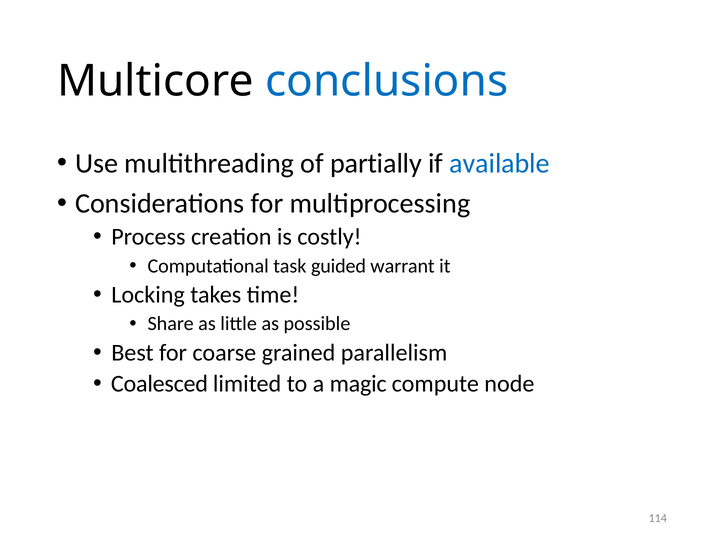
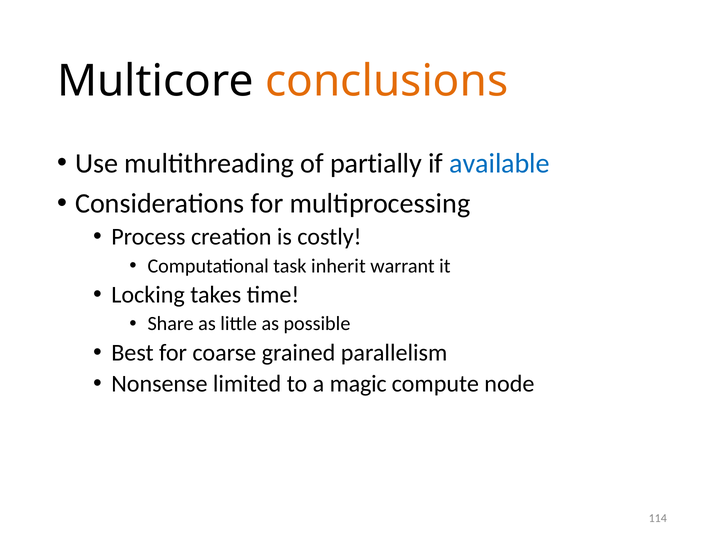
conclusions colour: blue -> orange (387, 81)
guided: guided -> inherit (338, 266)
Coalesced: Coalesced -> Nonsense (159, 384)
